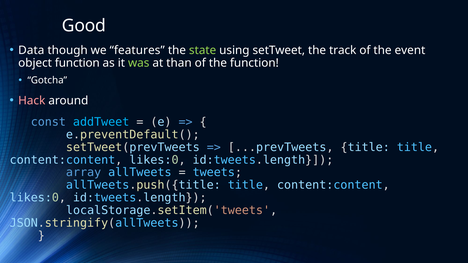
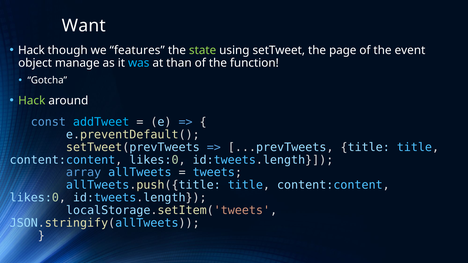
Good: Good -> Want (84, 26)
Data: Data -> Hack (31, 50)
track: track -> page (343, 50)
object function: function -> manage (77, 63)
was colour: light green -> light blue (139, 63)
Hack colour: pink -> light green (32, 101)
